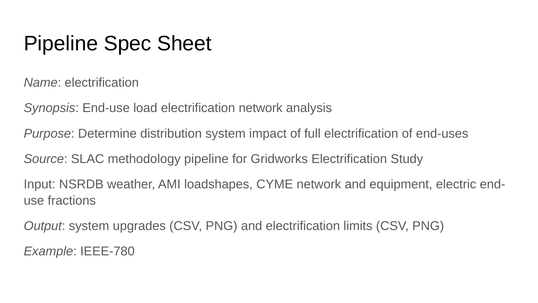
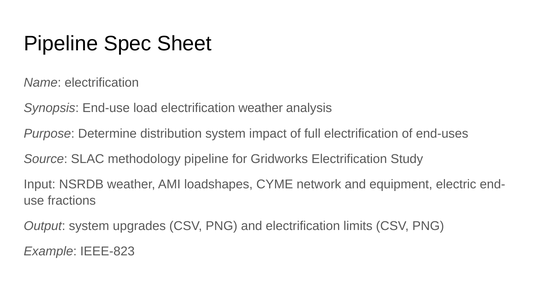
electrification network: network -> weather (261, 108)
IEEE-780: IEEE-780 -> IEEE-823 (107, 251)
